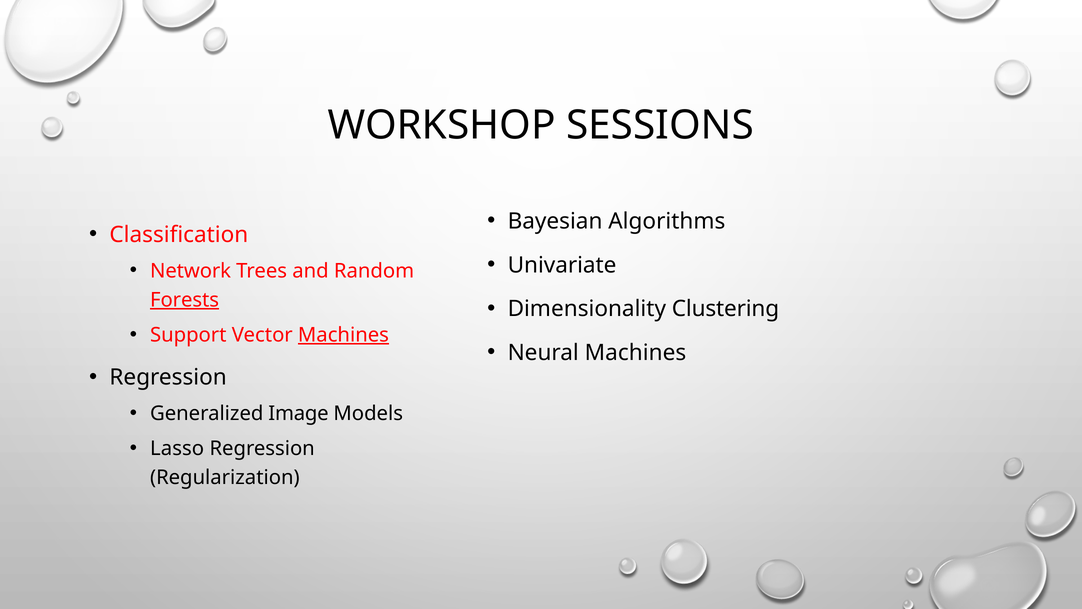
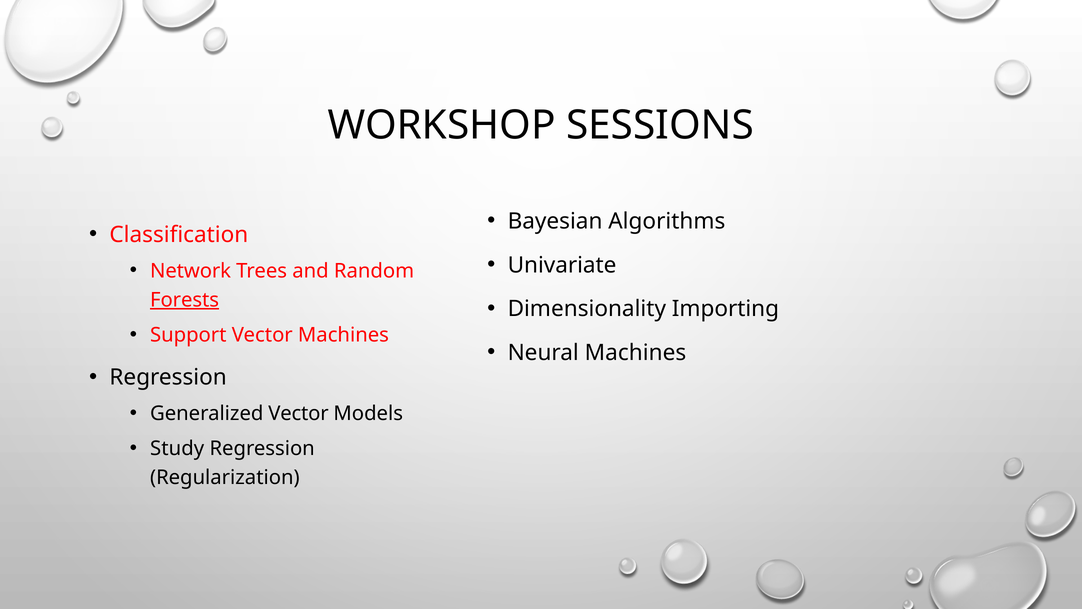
Clustering: Clustering -> Importing (725, 309)
Machines underline: present -> none (343, 335)
Generalized Image: Image -> Vector (299, 413)
Lasso: Lasso -> Study (177, 448)
